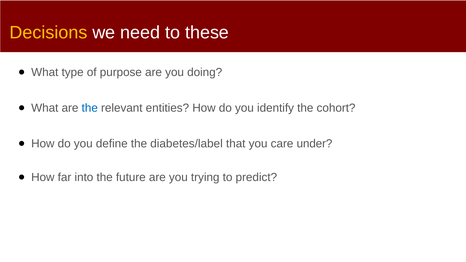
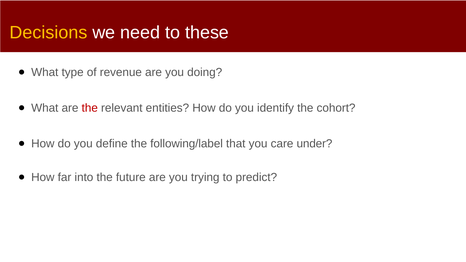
purpose: purpose -> revenue (121, 72)
the colour: blue -> red (90, 108)
diabetes/label: diabetes/label -> following/label (187, 144)
